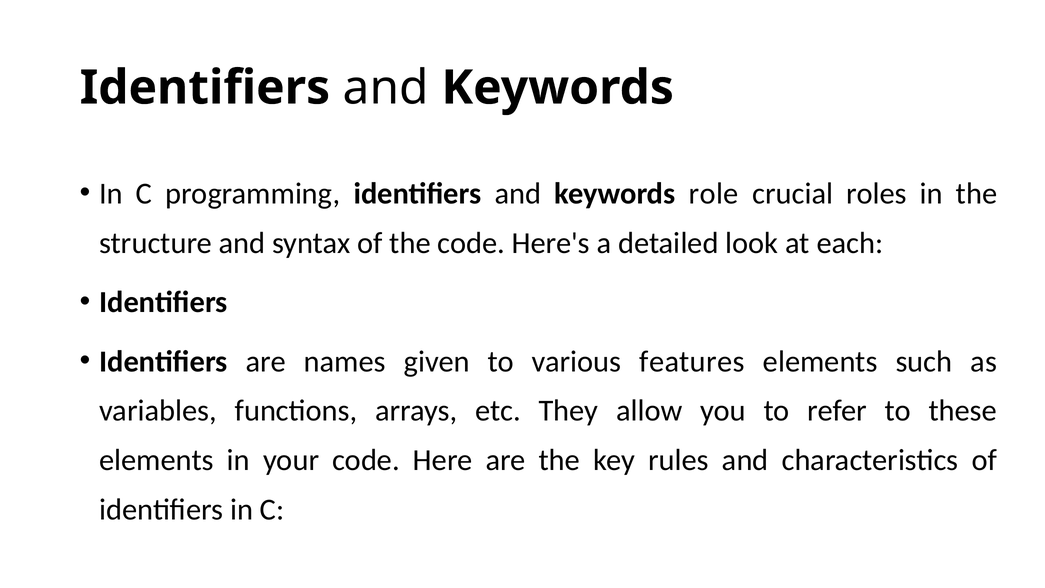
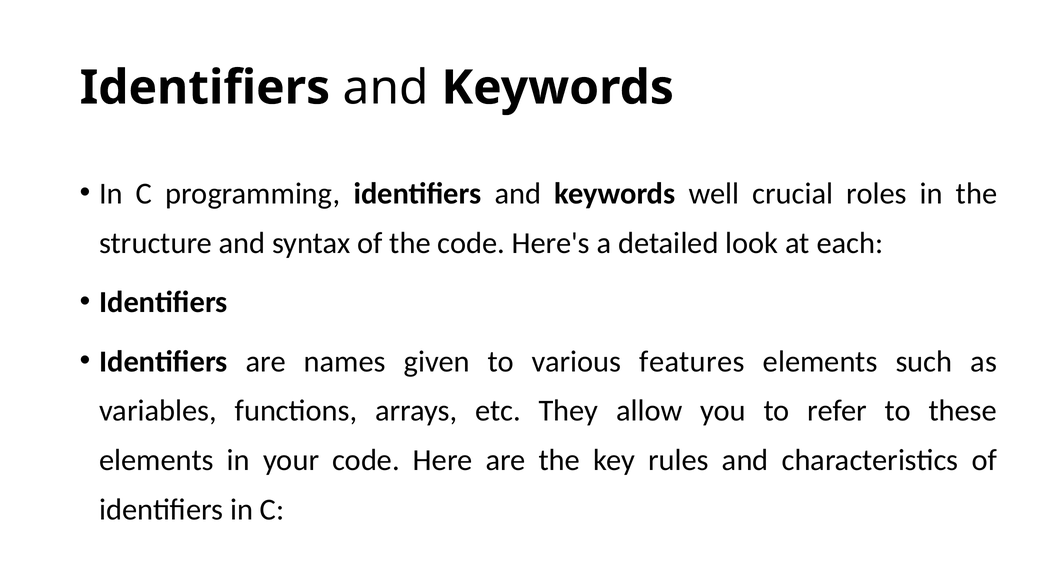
role: role -> well (714, 194)
